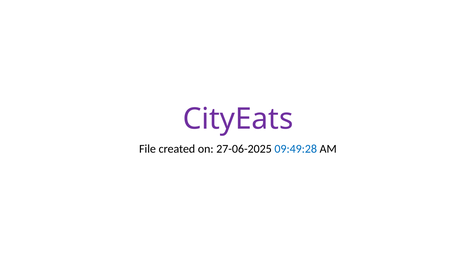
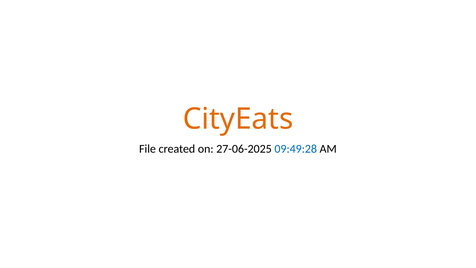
CityEats colour: purple -> orange (238, 119)
